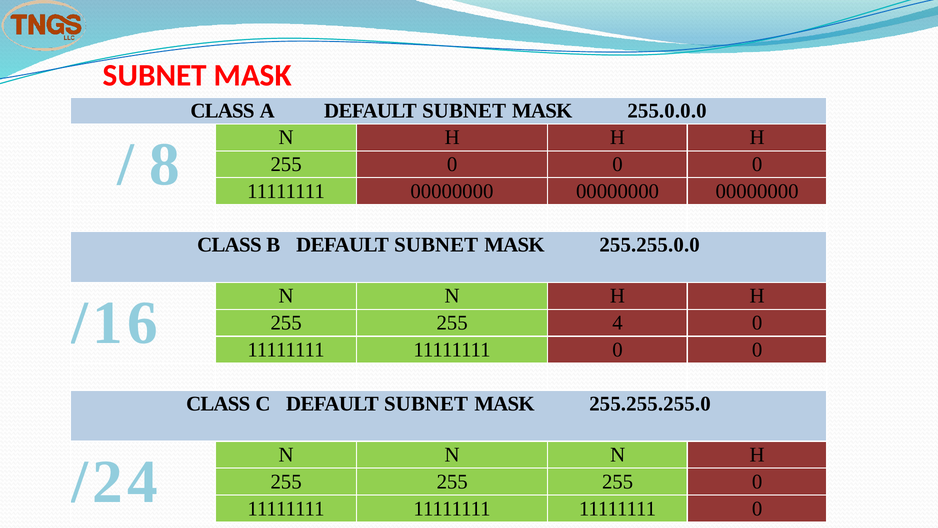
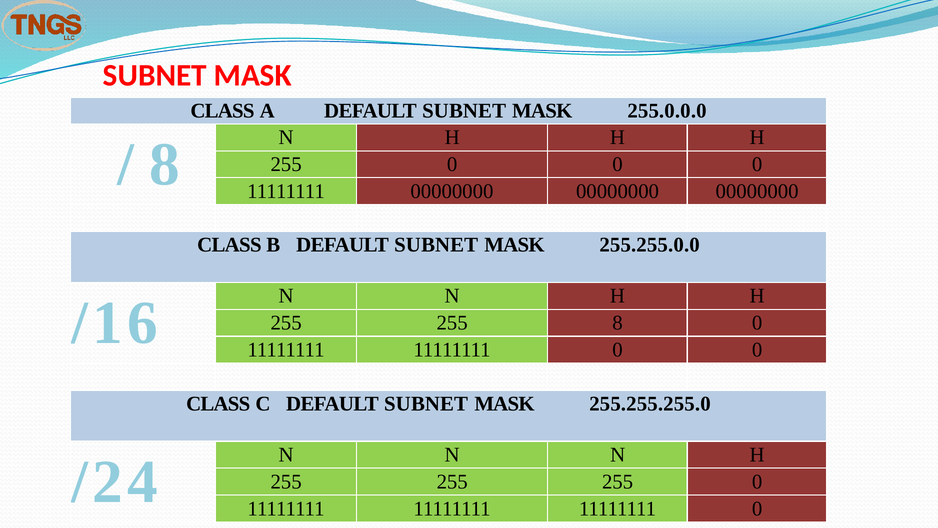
255 4: 4 -> 8 (618, 323)
